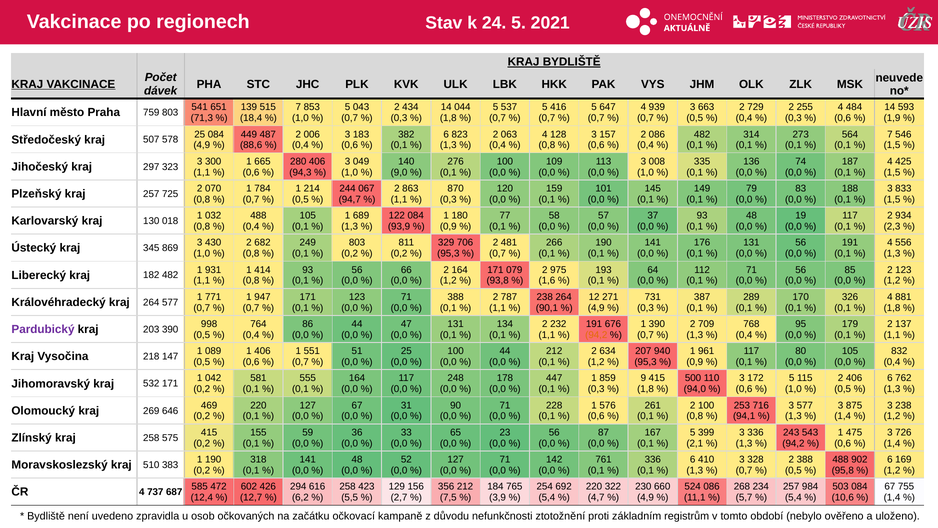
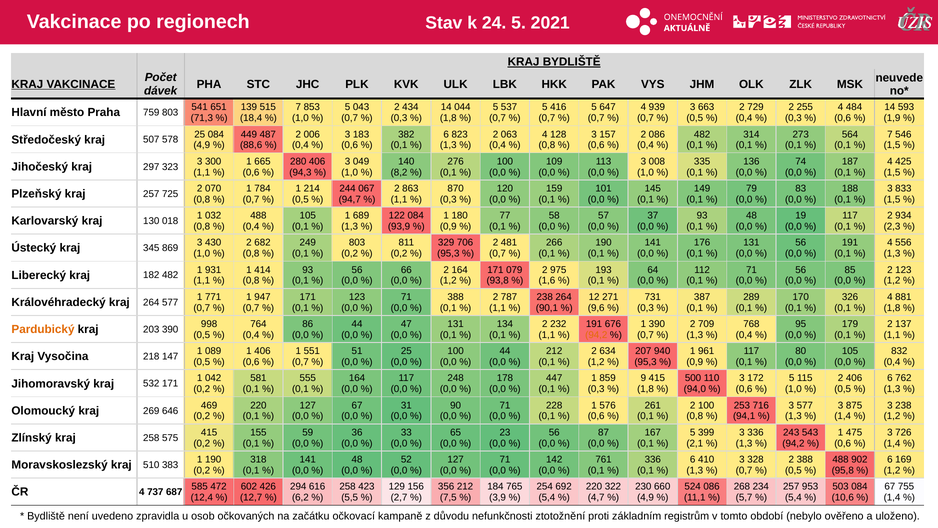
9,0: 9,0 -> 8,2 (399, 172)
4,9: 4,9 -> 9,6 (596, 308)
Pardubický colour: purple -> orange (43, 329)
984: 984 -> 953 (810, 486)
